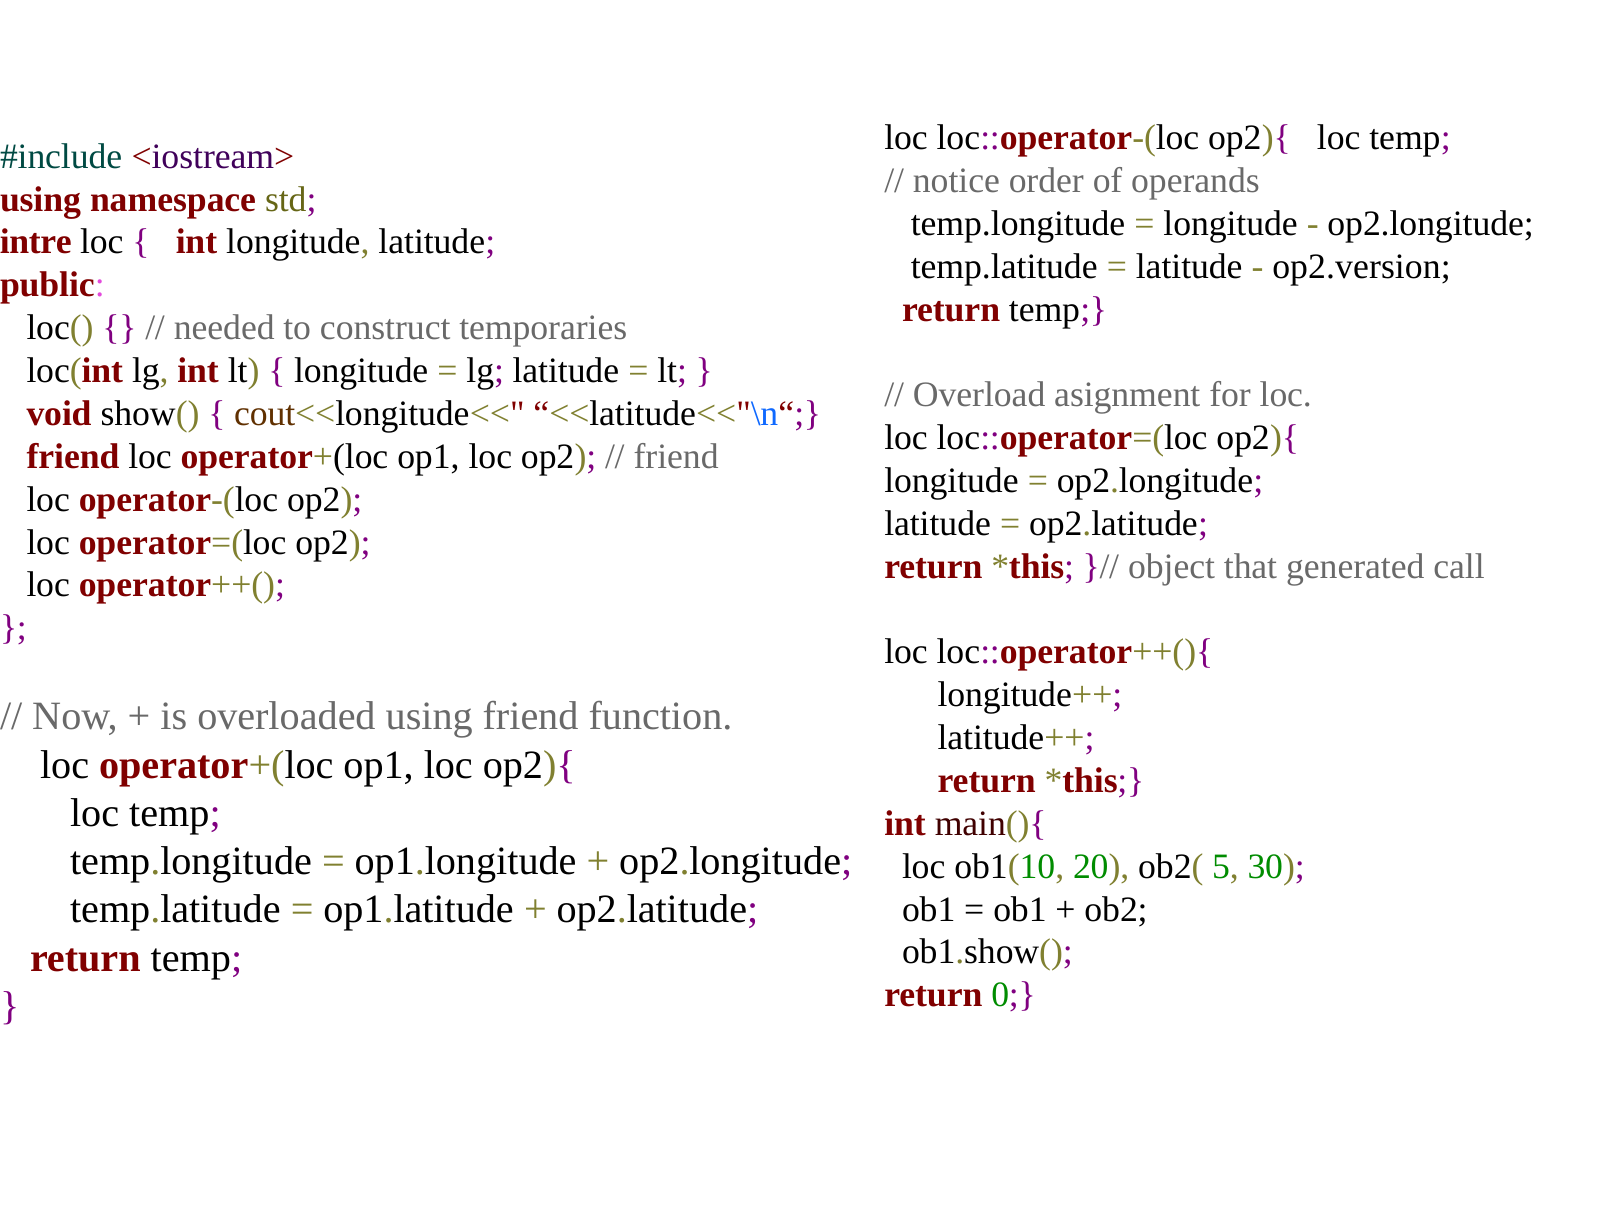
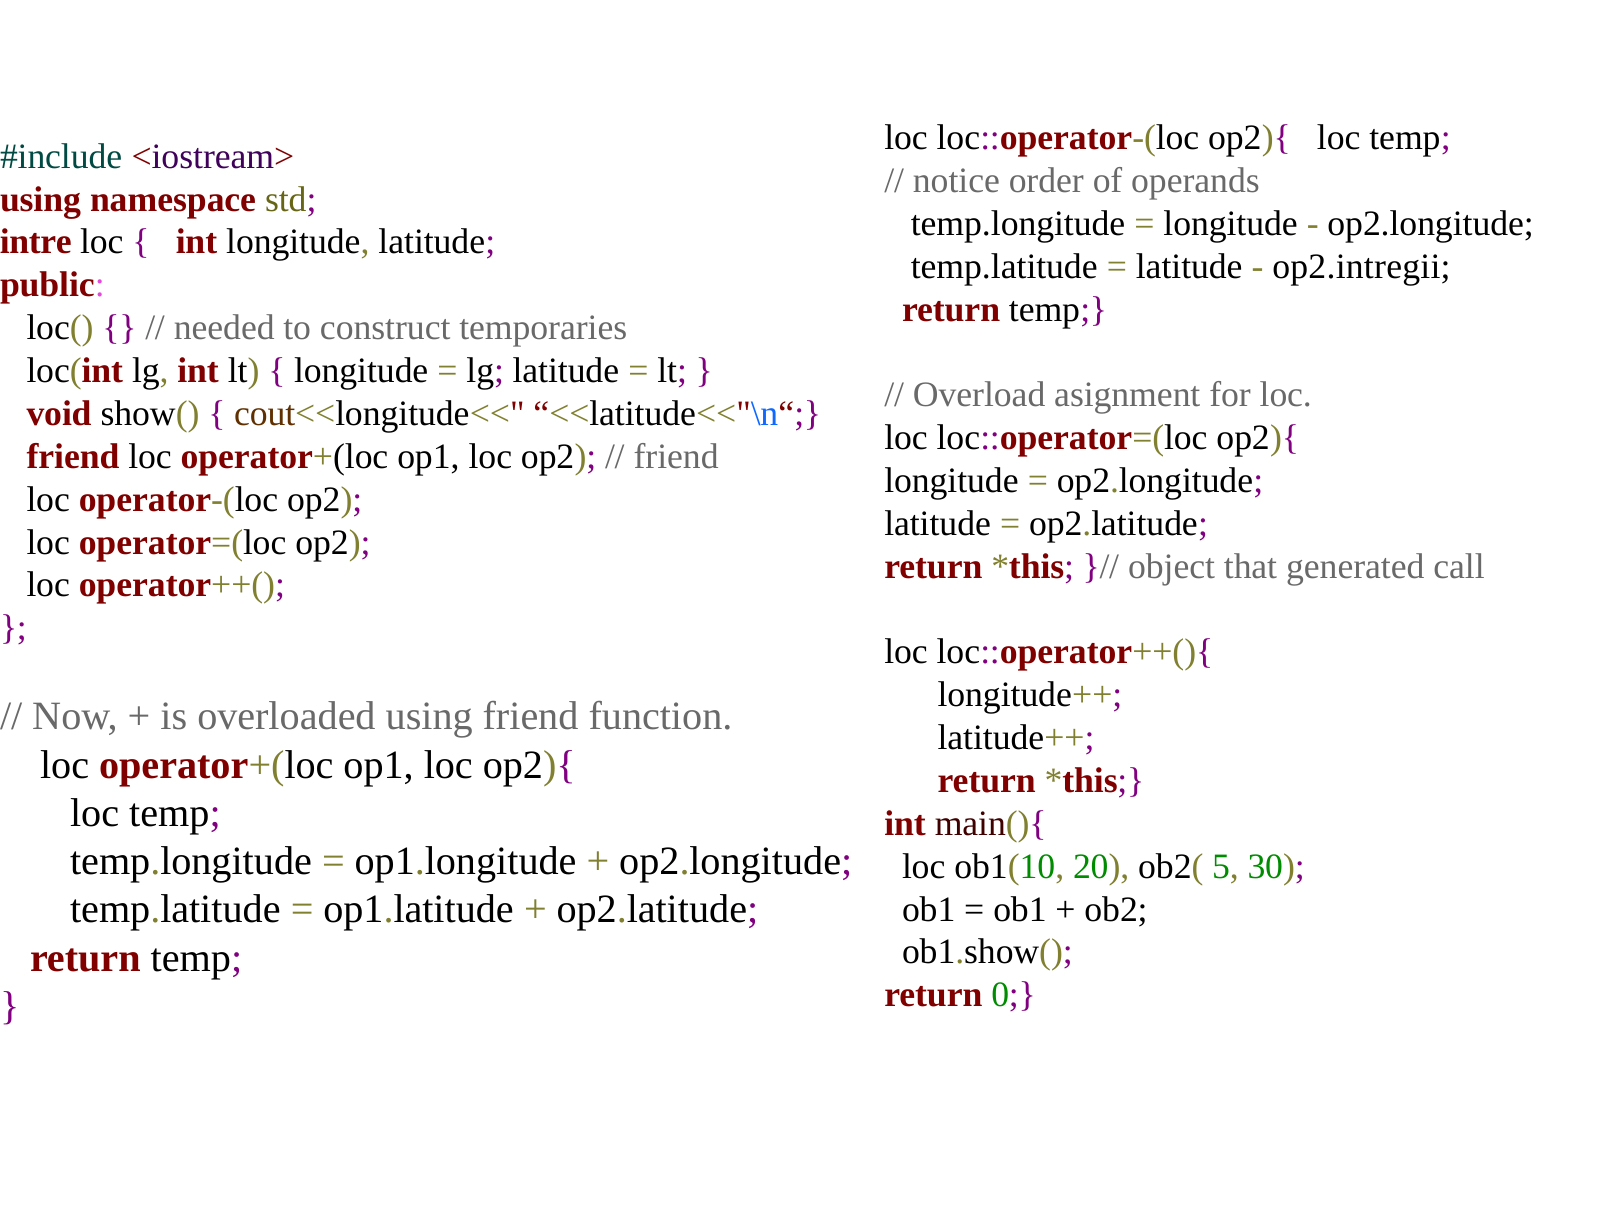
op2.version: op2.version -> op2.intregii (1361, 266)
